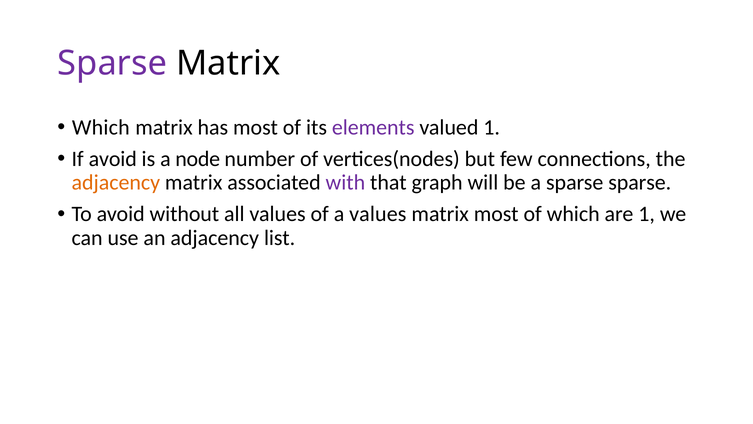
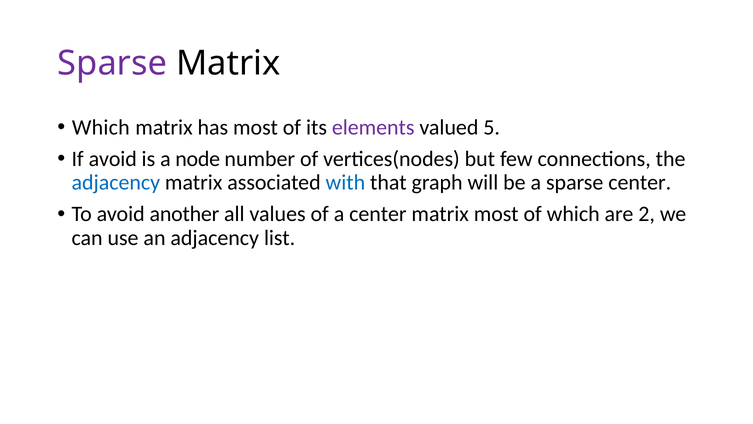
valued 1: 1 -> 5 (492, 127)
adjacency colour: orange -> blue (116, 182)
with colour: purple -> blue (345, 182)
sparse sparse: sparse -> center (640, 182)
without: without -> another (184, 214)
a values: values -> center (378, 214)
are 1: 1 -> 2 (647, 214)
